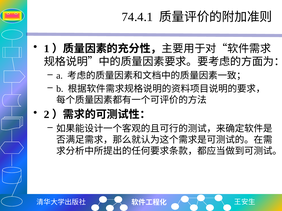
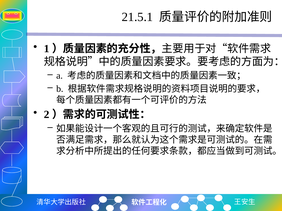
74.4.1: 74.4.1 -> 21.5.1 (137, 17)
